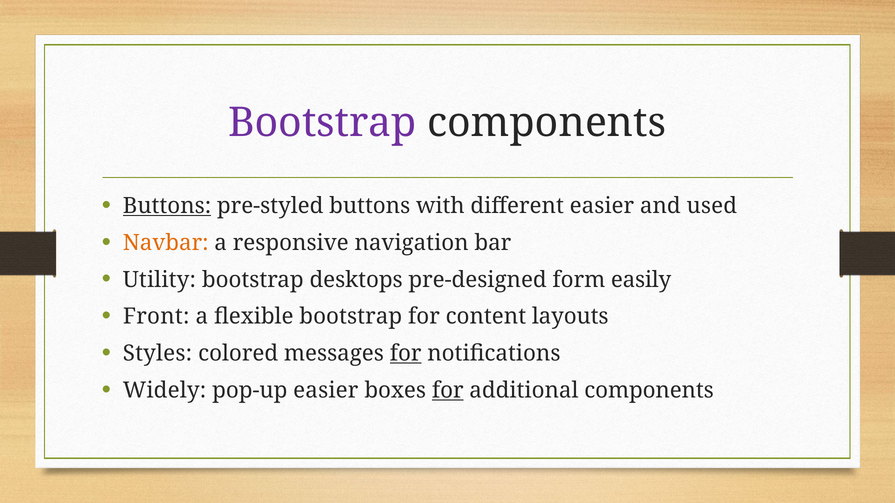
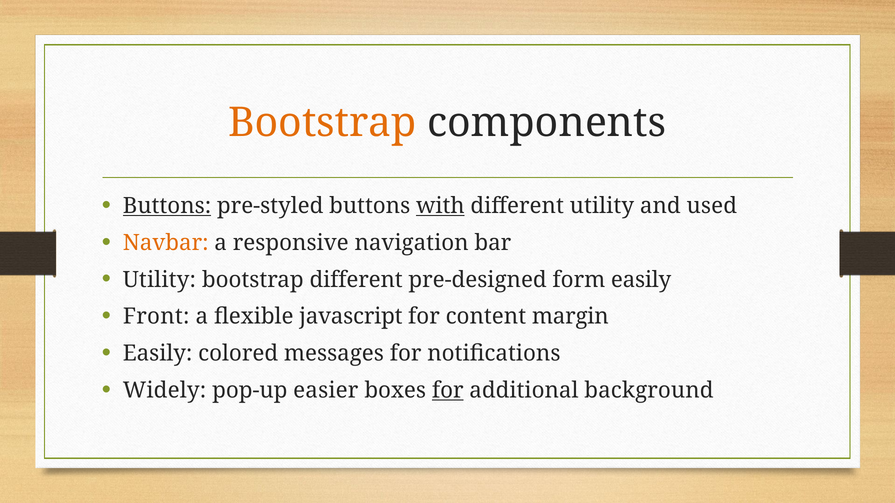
Bootstrap colour: purple -> orange (322, 123)
with underline: none -> present (440, 206)
different easier: easier -> utility (602, 206)
bootstrap desktops: desktops -> different (356, 280)
flexible bootstrap: bootstrap -> javascript (351, 317)
layouts: layouts -> margin (570, 317)
Styles: Styles -> Easily (158, 354)
for underline: present -> none (406, 354)
additional components: components -> background (649, 391)
